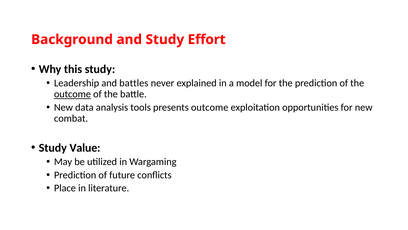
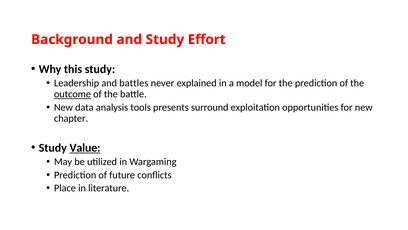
presents outcome: outcome -> surround (210, 107)
combat: combat -> chapter (71, 118)
Value underline: none -> present (85, 148)
